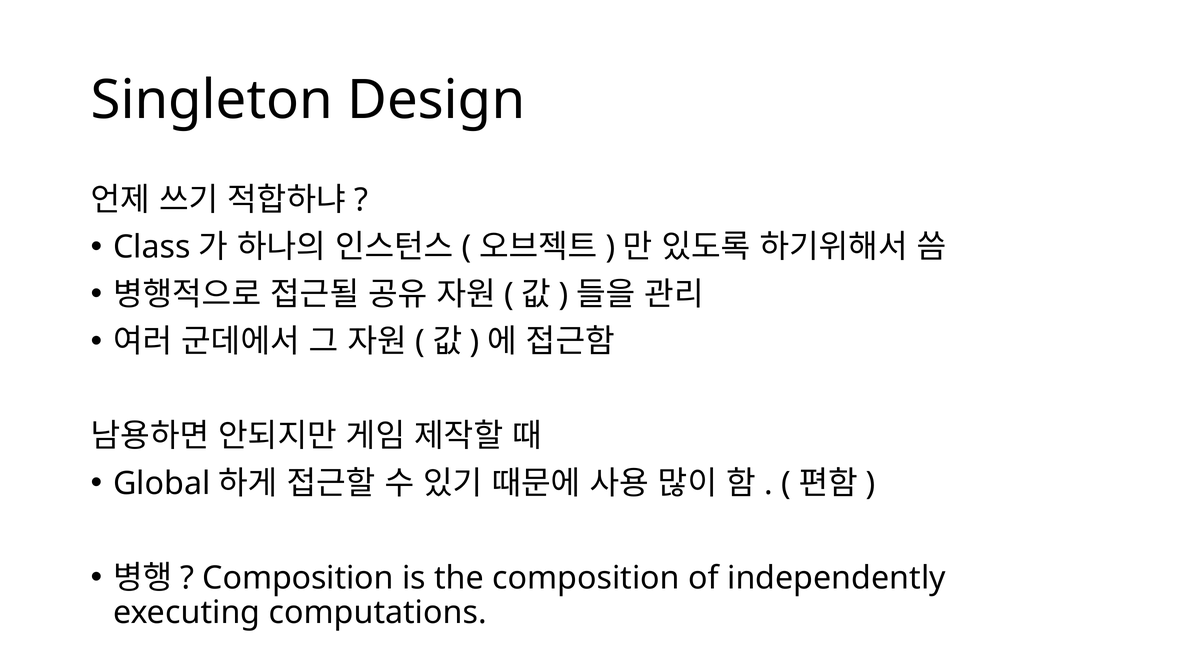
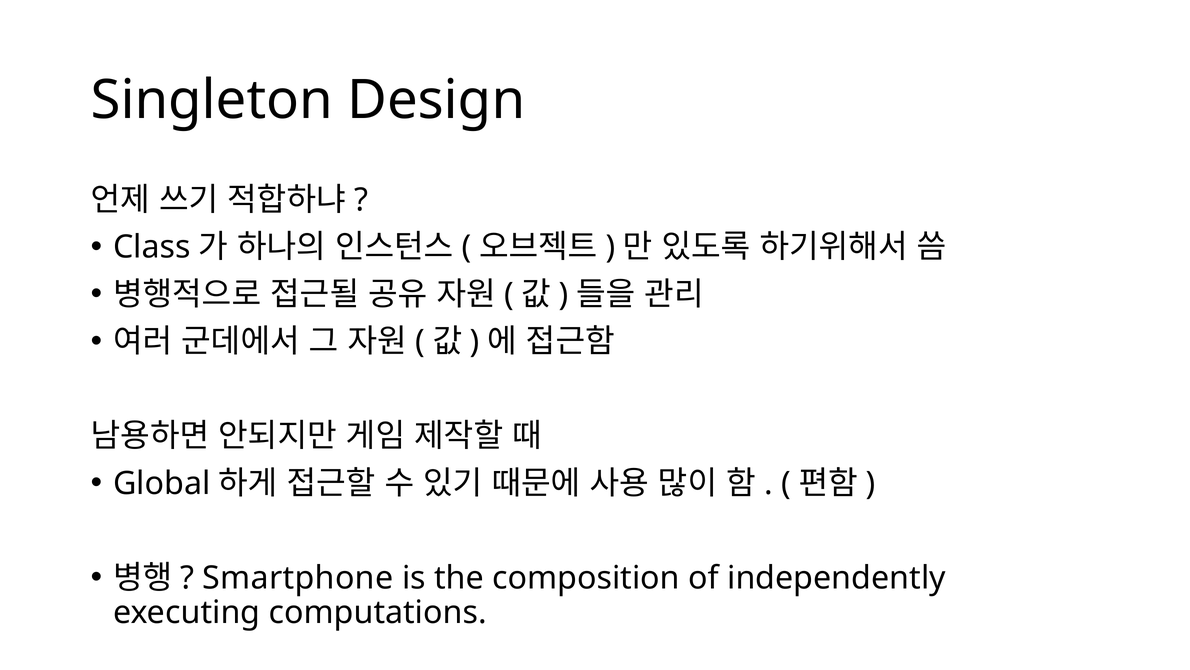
Composition: Composition -> Smartphone (298, 577)
